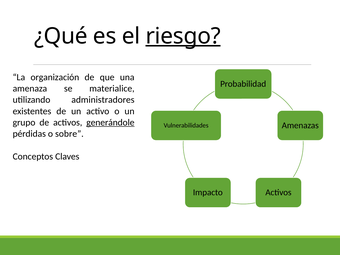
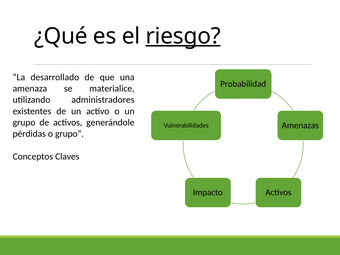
organización: organización -> desarrollado (55, 77)
generándole underline: present -> none (110, 123)
o sobre: sobre -> grupo (69, 134)
